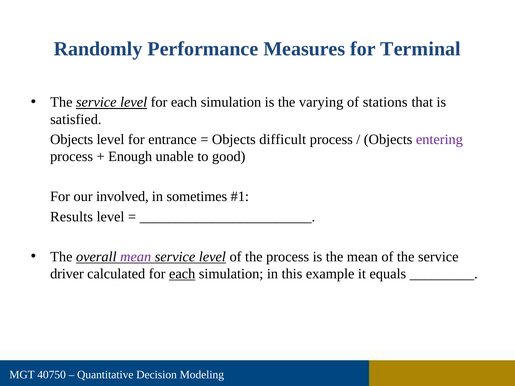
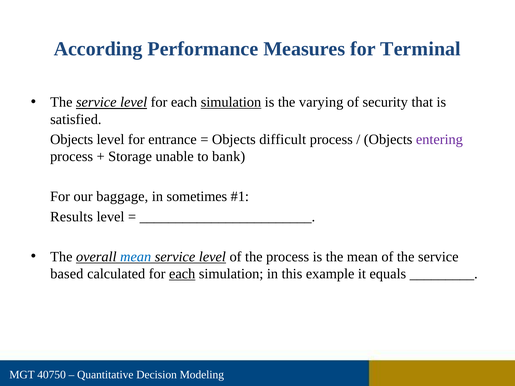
Randomly: Randomly -> According (98, 49)
simulation underline: none -> present (231, 102)
stations: stations -> security (385, 102)
Enough: Enough -> Storage (130, 157)
good: good -> bank (229, 157)
involved: involved -> baggage (122, 197)
mean colour: purple -> blue (136, 257)
driver: driver -> based (67, 274)
